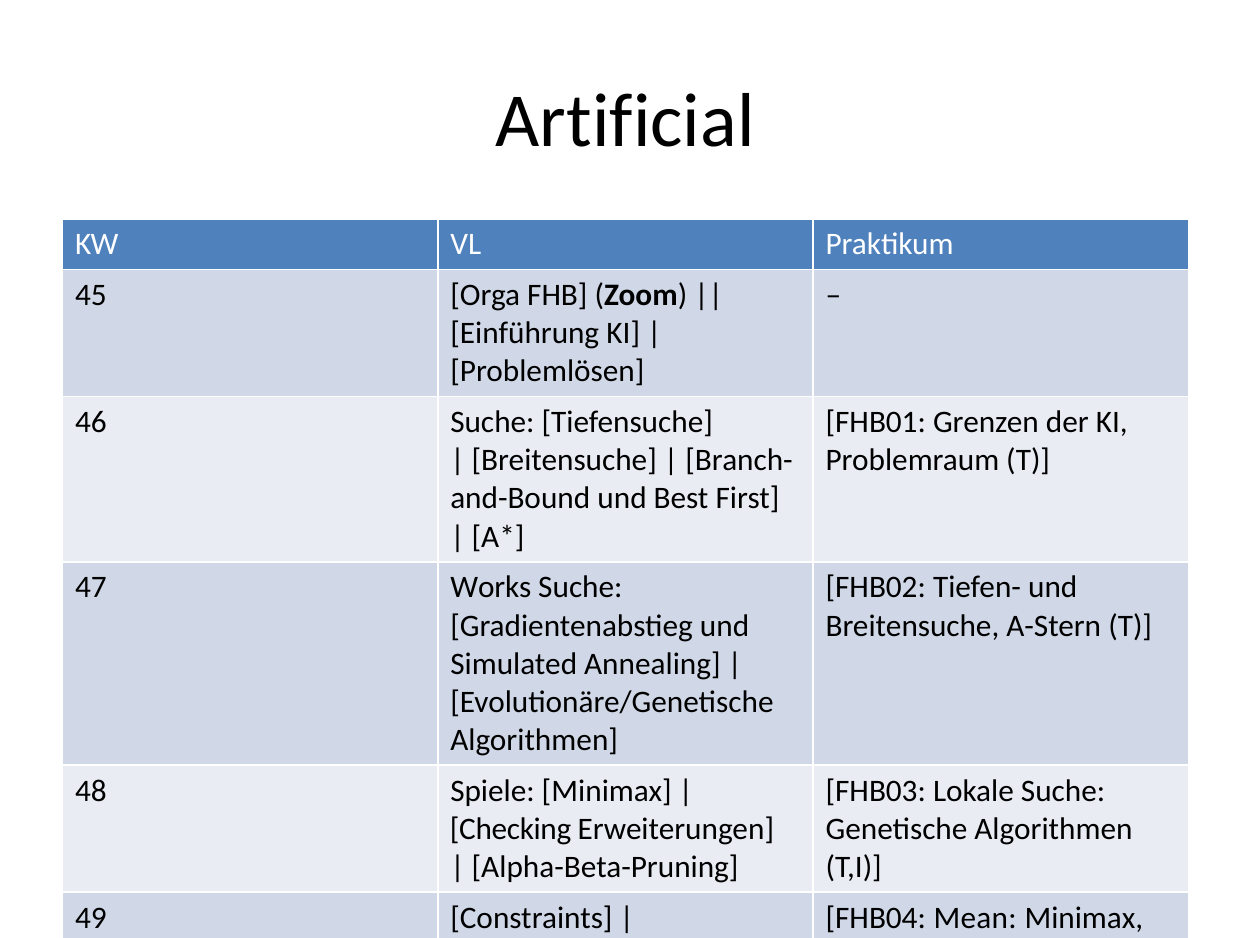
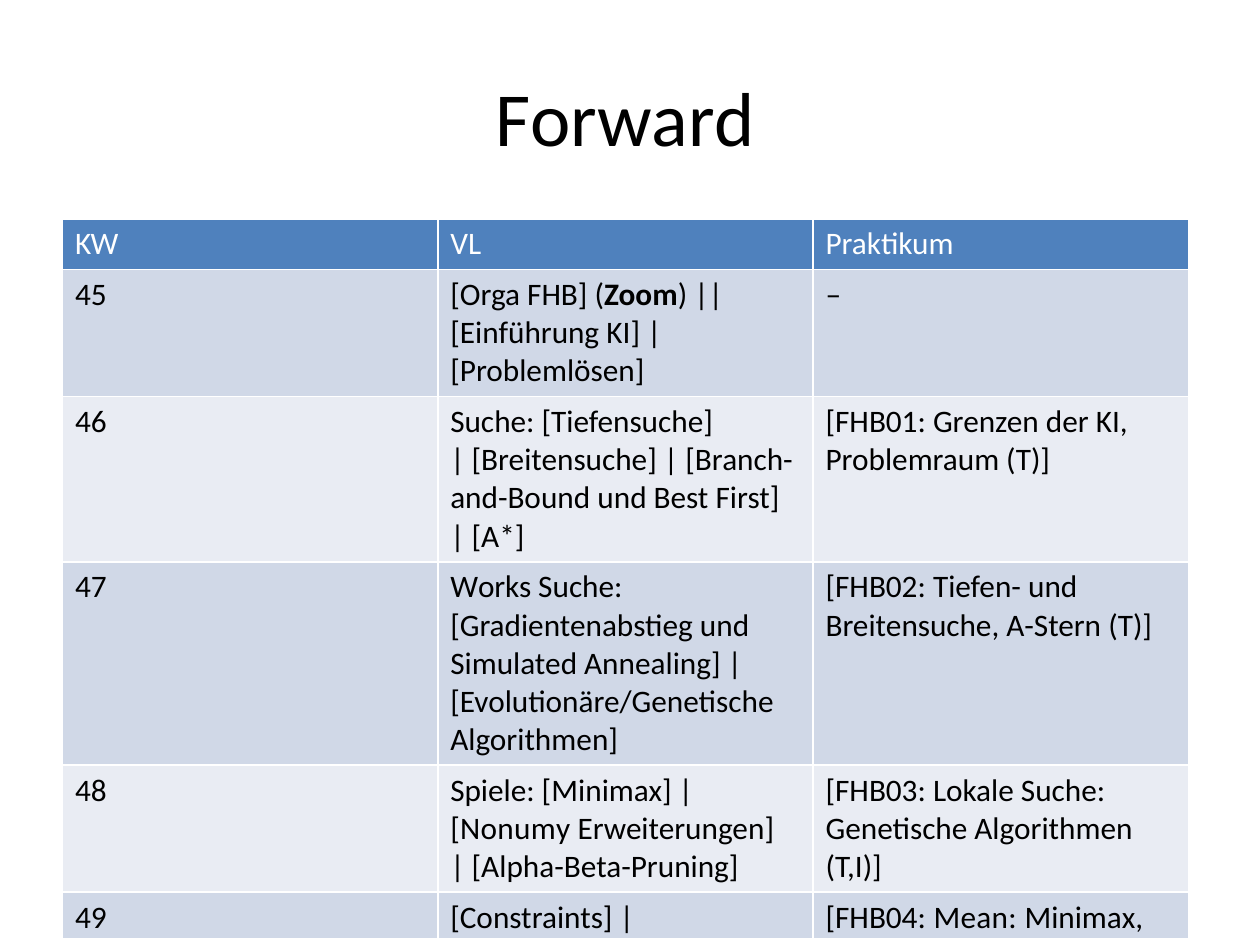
Artificial: Artificial -> Forward (625, 121)
Checking: Checking -> Nonumy (510, 829)
